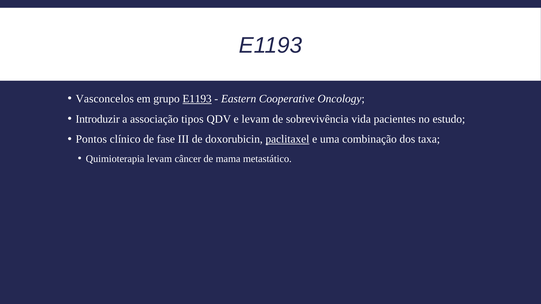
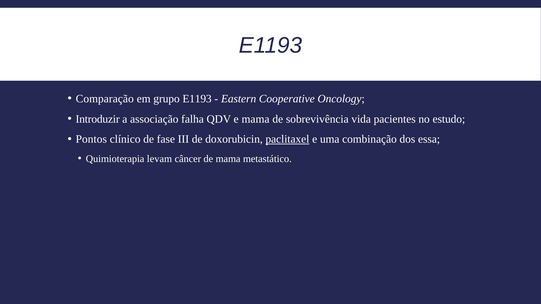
Vasconcelos: Vasconcelos -> Comparação (105, 99)
E1193 underline: present -> none (197, 99)
tipos: tipos -> falha (192, 119)
e levam: levam -> mama (256, 119)
taxa: taxa -> essa (429, 139)
